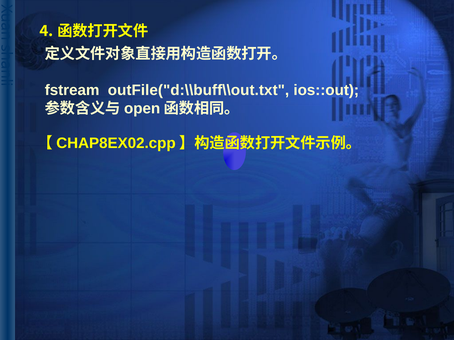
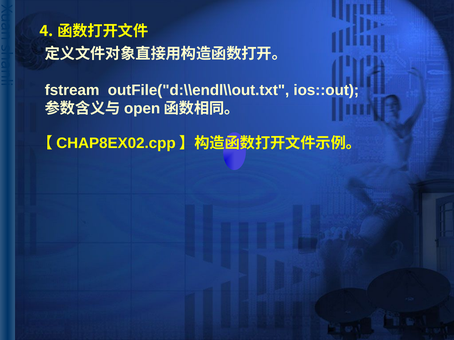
outFile("d:\\buff\\out.txt: outFile("d:\\buff\\out.txt -> outFile("d:\\endl\\out.txt (199, 90)
